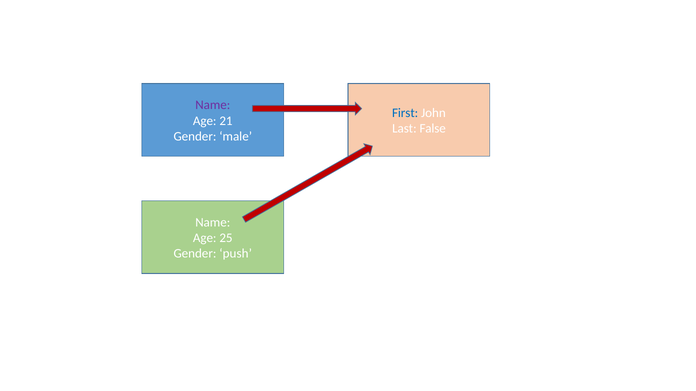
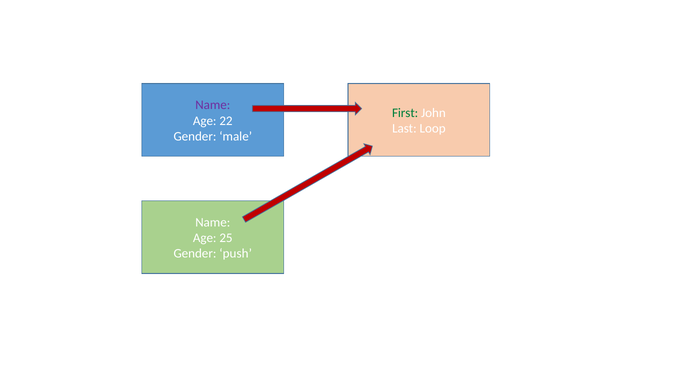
First colour: blue -> green (405, 113)
21: 21 -> 22 (226, 121)
False: False -> Loop (433, 129)
